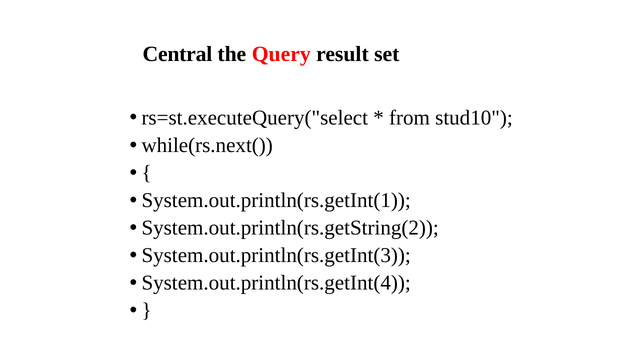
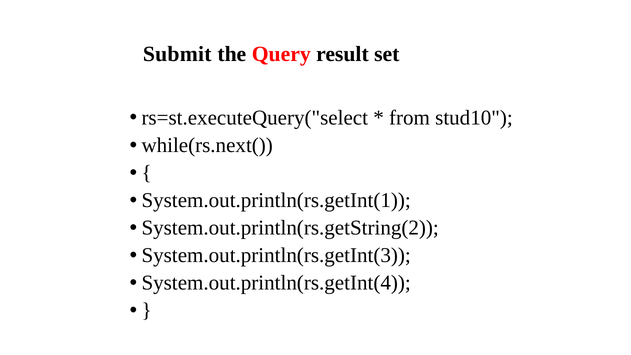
Central: Central -> Submit (177, 54)
